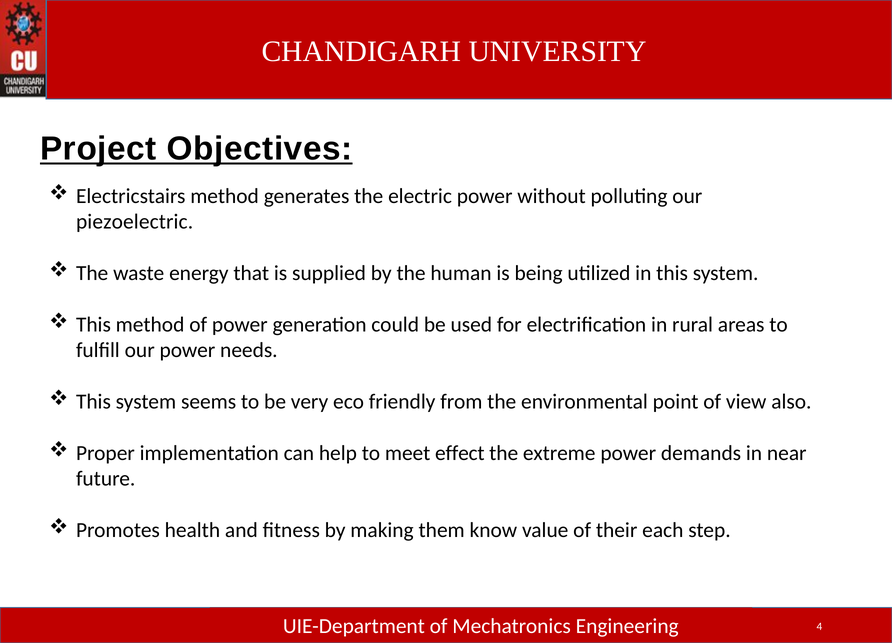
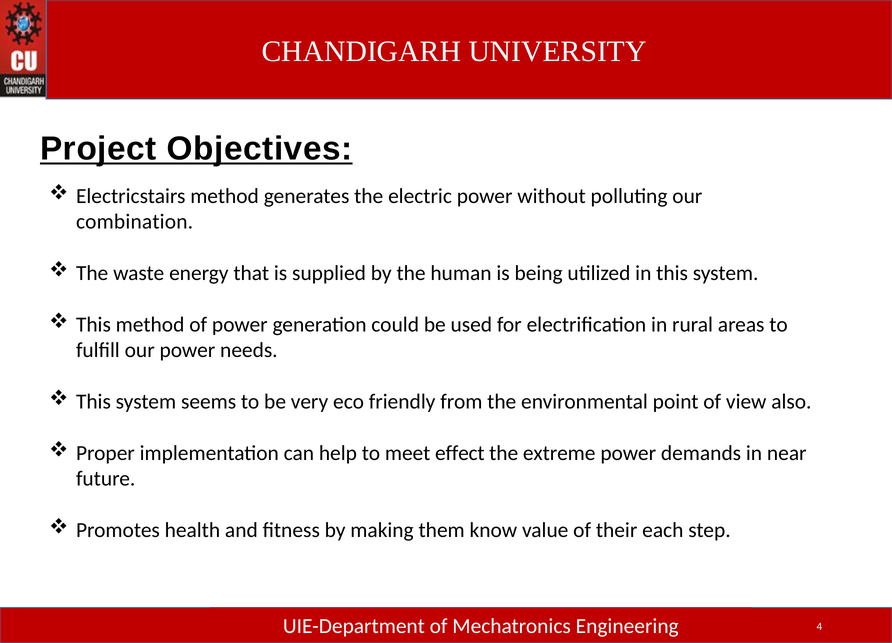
piezoelectric: piezoelectric -> combination (135, 222)
